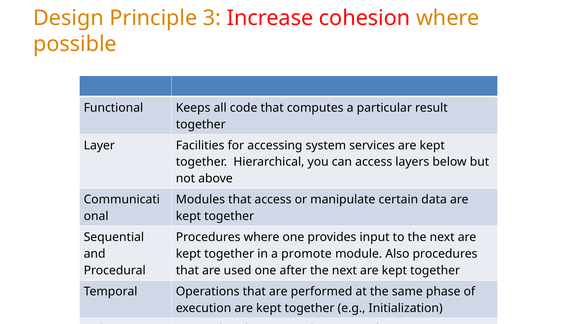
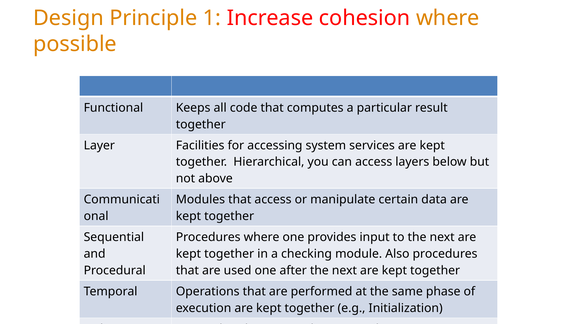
3: 3 -> 1 (212, 18)
promote: promote -> checking (307, 254)
